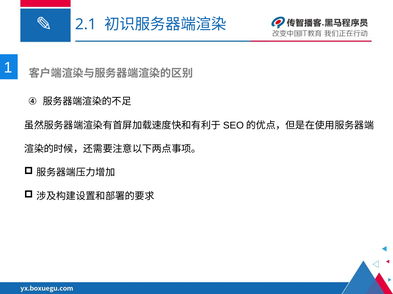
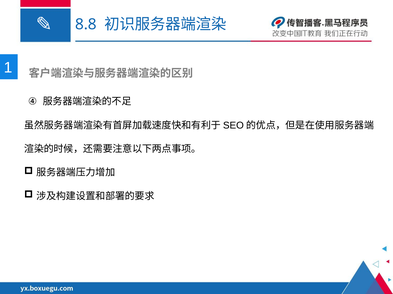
2.1: 2.1 -> 8.8 (86, 24)
